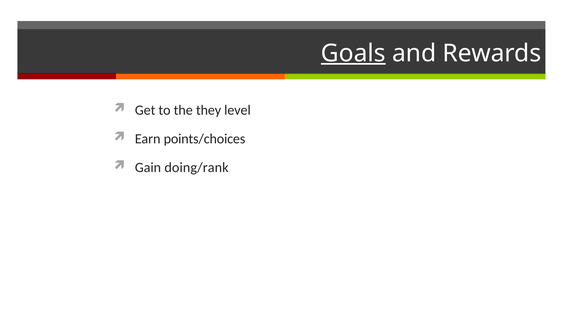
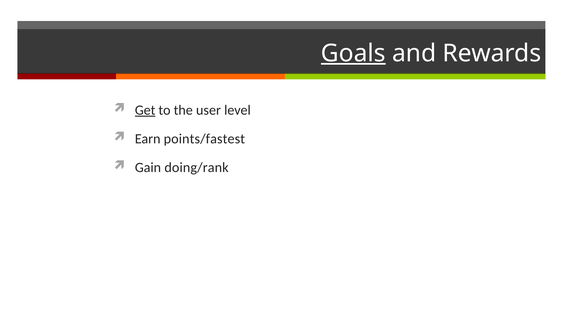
Get underline: none -> present (145, 110)
they: they -> user (208, 110)
points/choices: points/choices -> points/fastest (204, 139)
